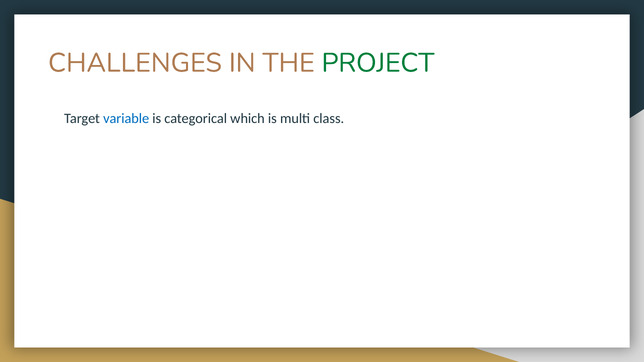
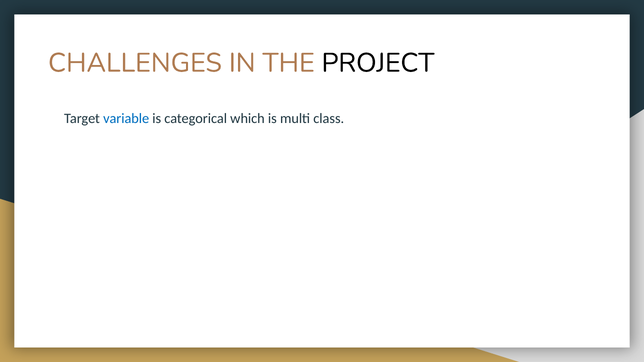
PROJECT colour: green -> black (378, 63)
